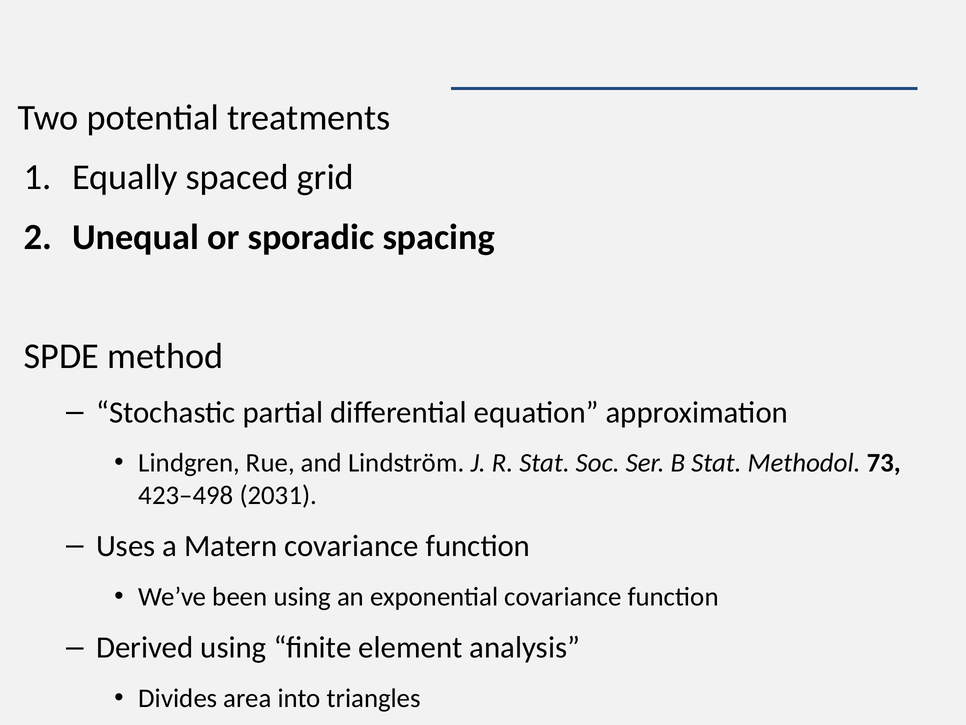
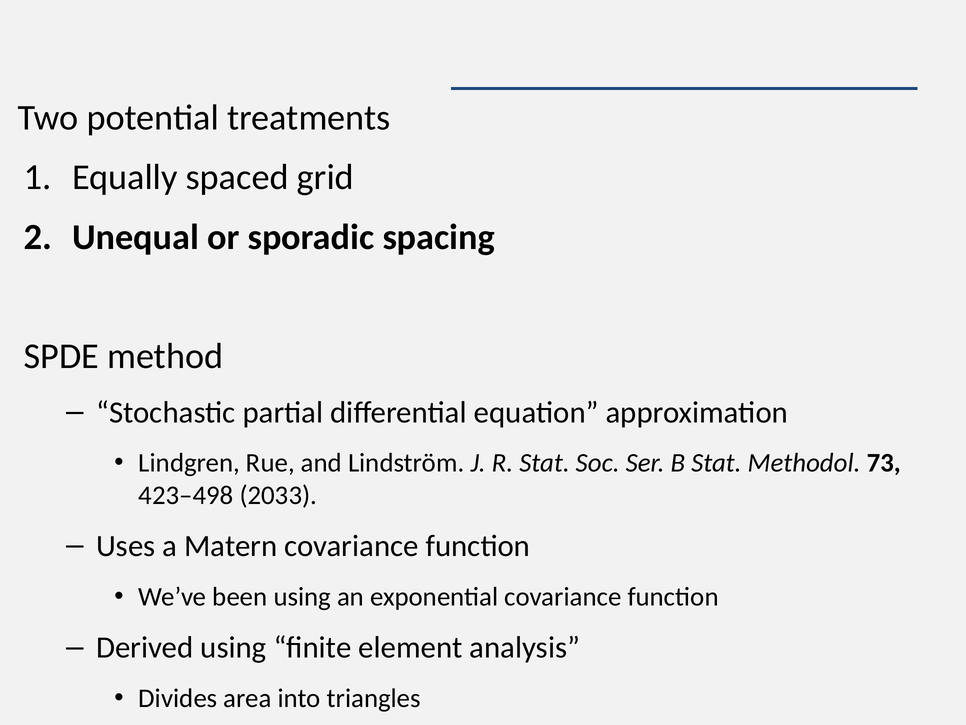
2031: 2031 -> 2033 (278, 495)
